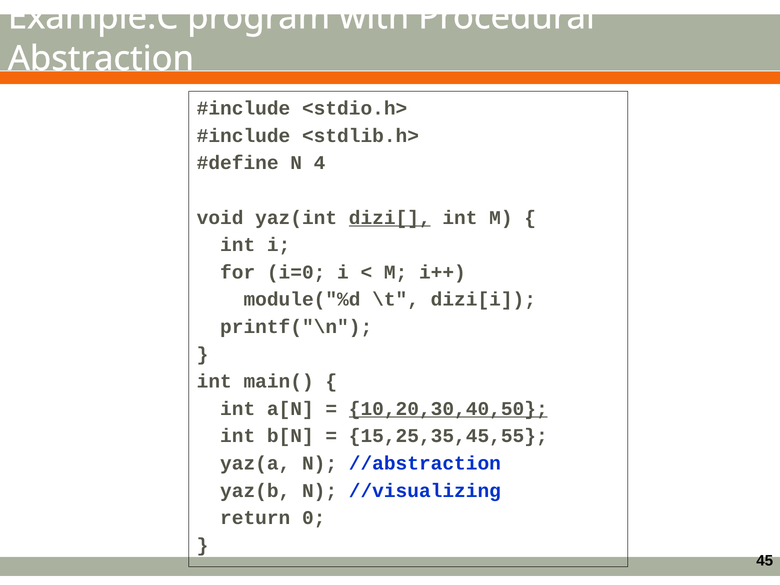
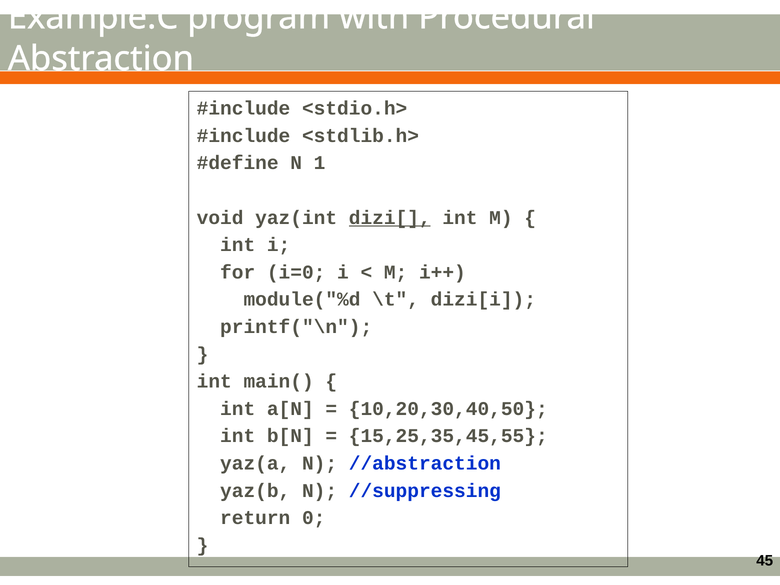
4: 4 -> 1 (320, 163)
10,20,30,40,50 underline: present -> none (448, 409)
//visualizing: //visualizing -> //suppressing (425, 491)
